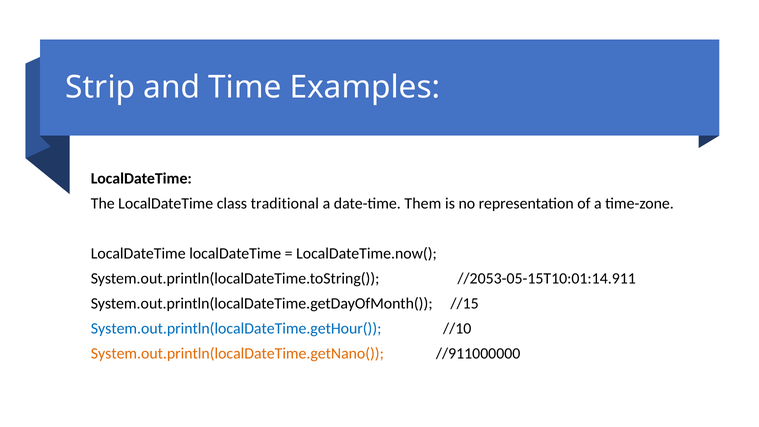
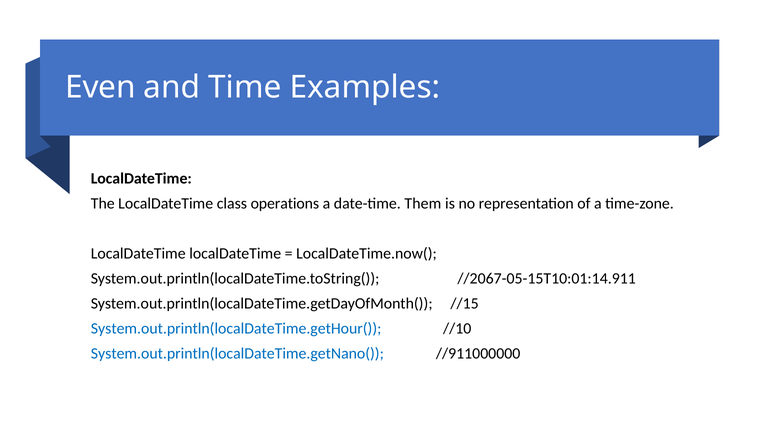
Strip: Strip -> Even (100, 87)
traditional: traditional -> operations (285, 203)
//2053-05-15T10:01:14.911: //2053-05-15T10:01:14.911 -> //2067-05-15T10:01:14.911 (547, 278)
System.out.println(localDateTime.getNano( colour: orange -> blue (237, 354)
